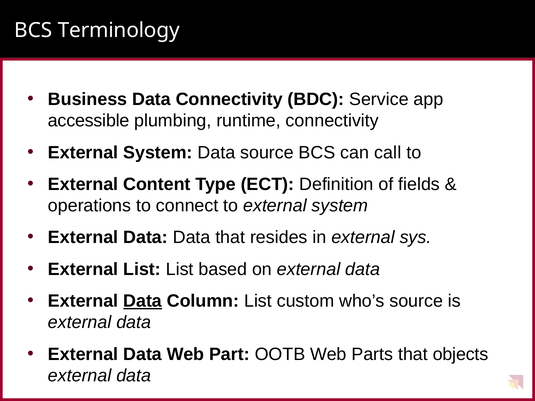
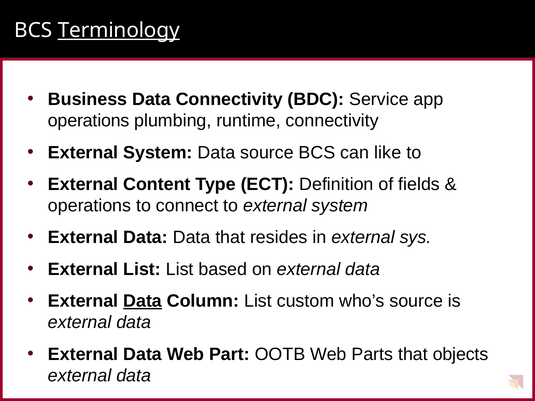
Terminology underline: none -> present (119, 30)
accessible: accessible -> operations (89, 121)
call: call -> like (388, 153)
